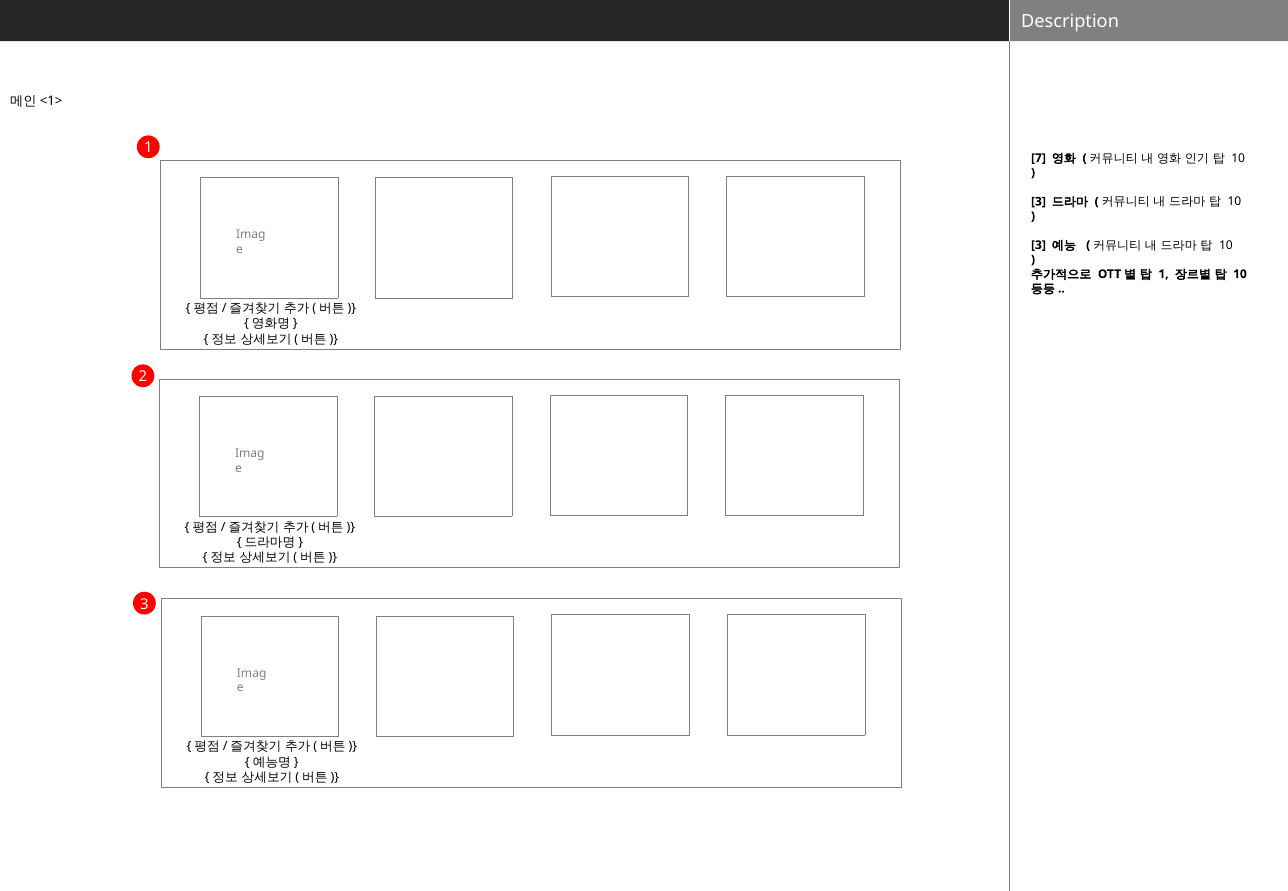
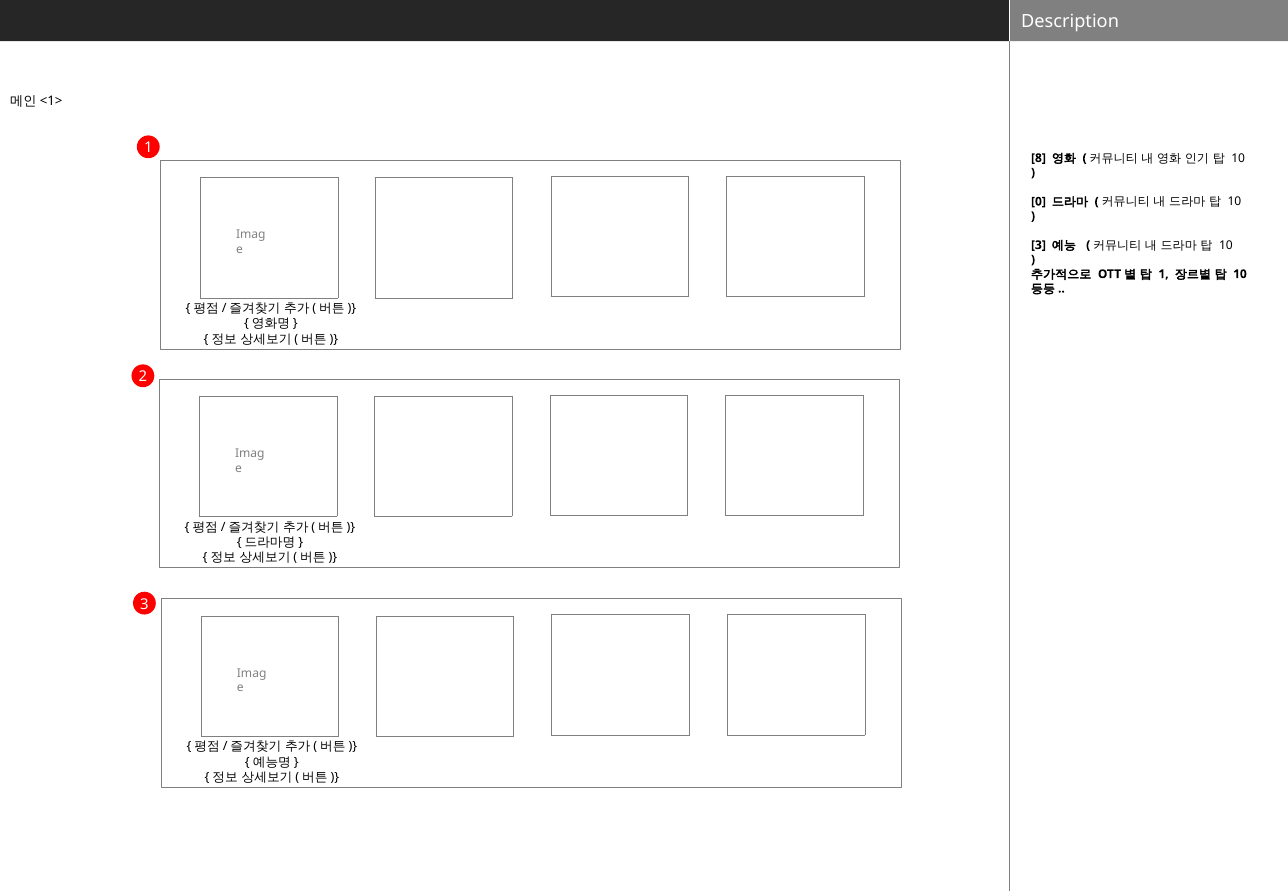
7: 7 -> 8 (1038, 158)
3: 3 -> 0 (1038, 202)
